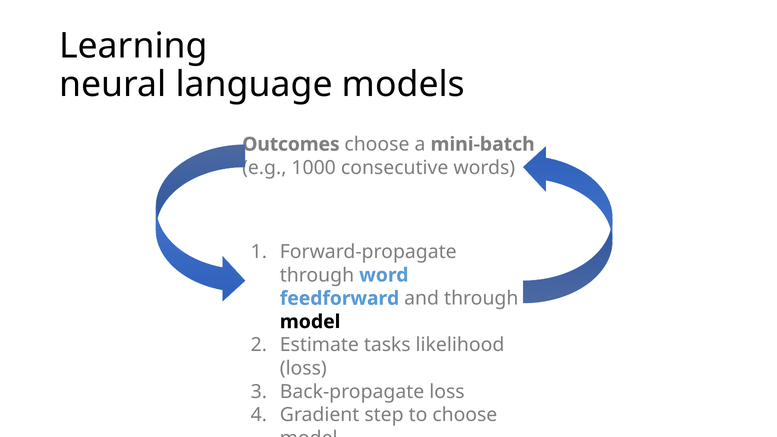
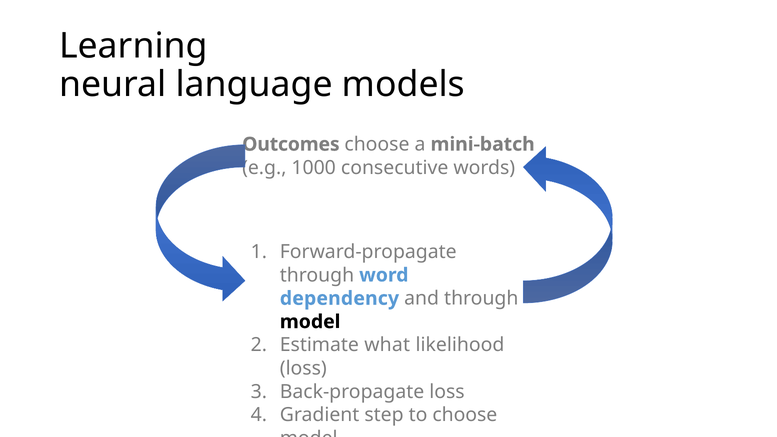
feedforward: feedforward -> dependency (339, 298)
tasks: tasks -> what (387, 345)
